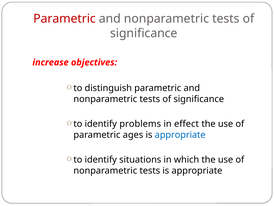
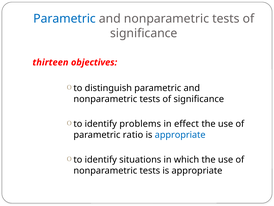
Parametric colour: red -> blue (65, 19)
increase: increase -> thirteen (50, 62)
ages: ages -> ratio (133, 134)
